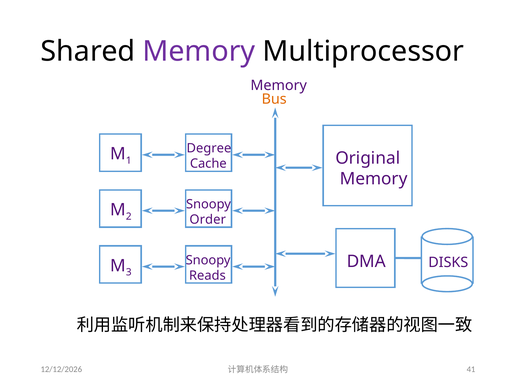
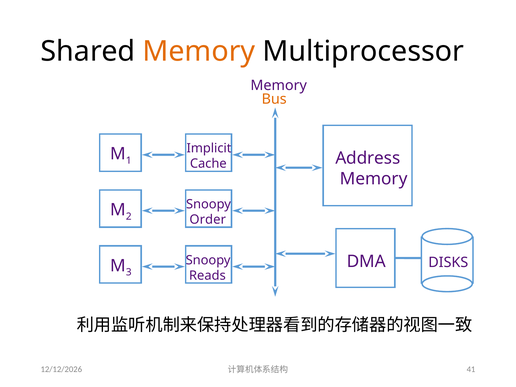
Memory colour: purple -> orange (199, 51)
Degree: Degree -> Implicit (209, 148)
Original: Original -> Address (368, 158)
